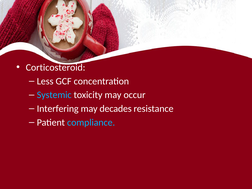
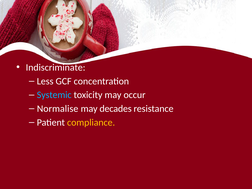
Corticosteroid: Corticosteroid -> Indiscriminate (56, 67)
Interfering: Interfering -> Normalise (58, 109)
compliance colour: light blue -> yellow (91, 122)
